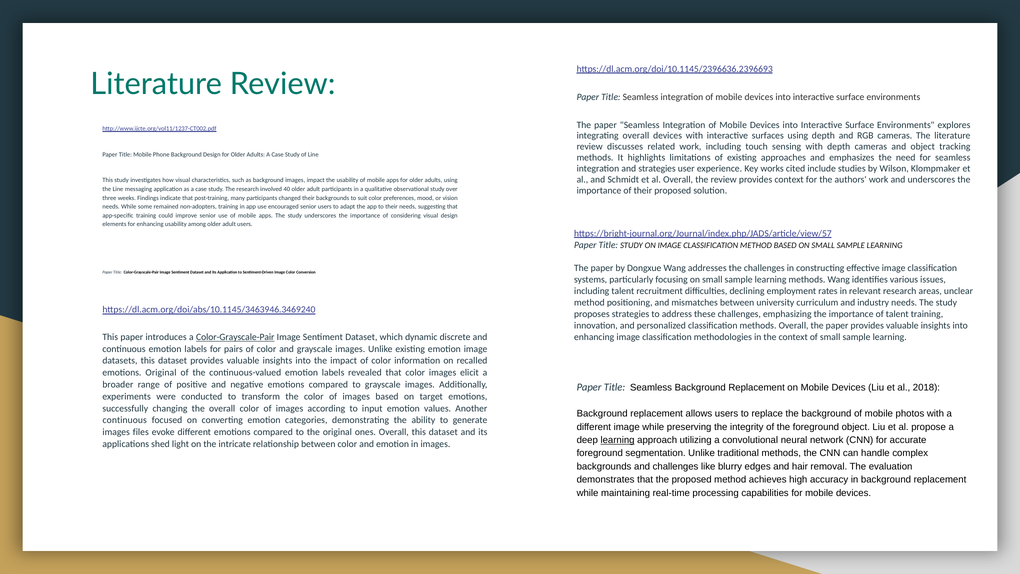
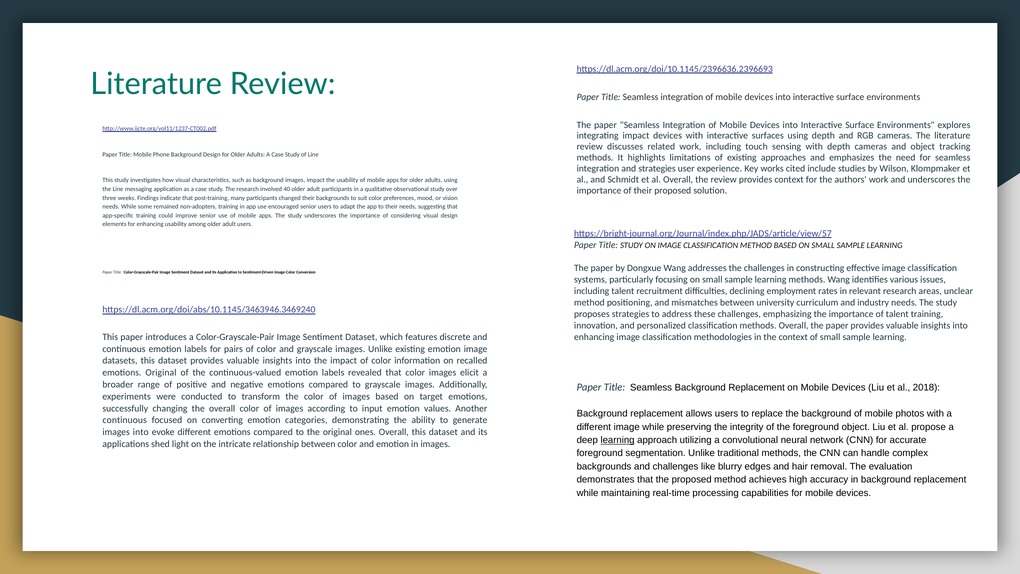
integrating overall: overall -> impact (636, 136)
Color-Grayscale-Pair underline: present -> none (235, 337)
dynamic: dynamic -> features (421, 337)
images files: files -> into (141, 432)
